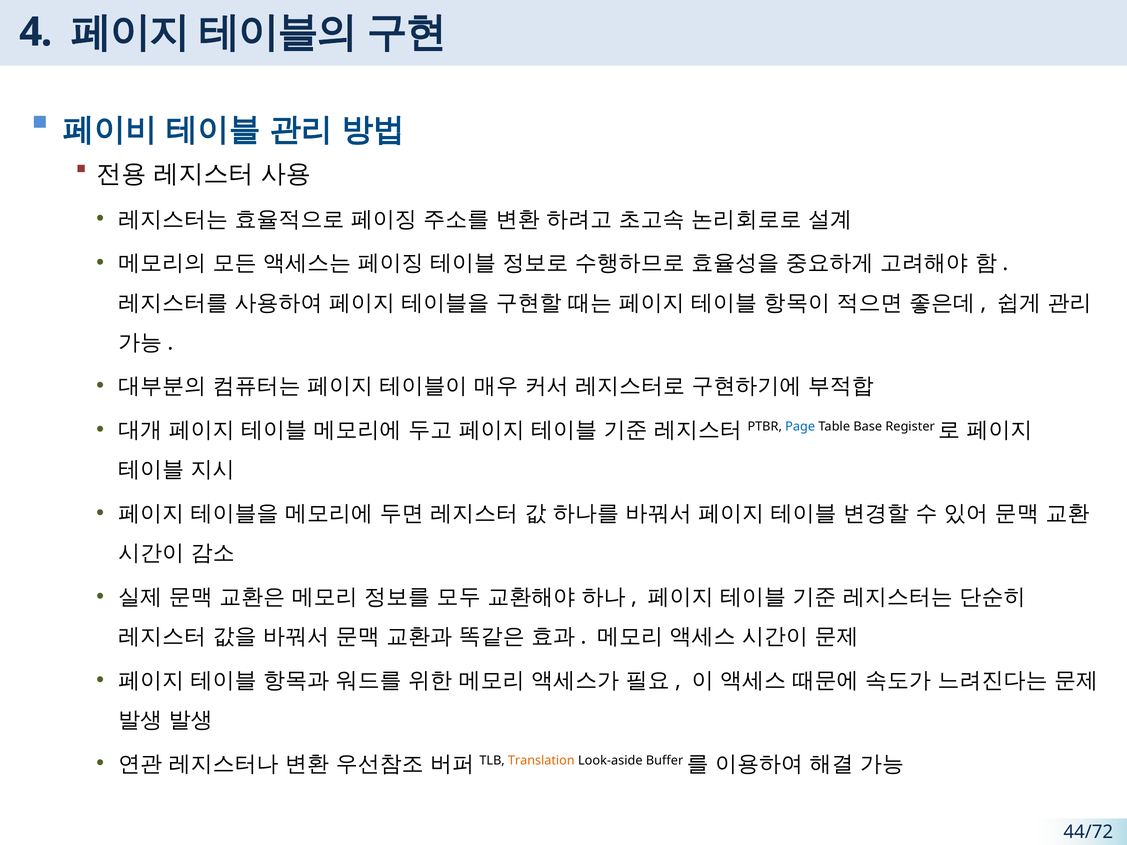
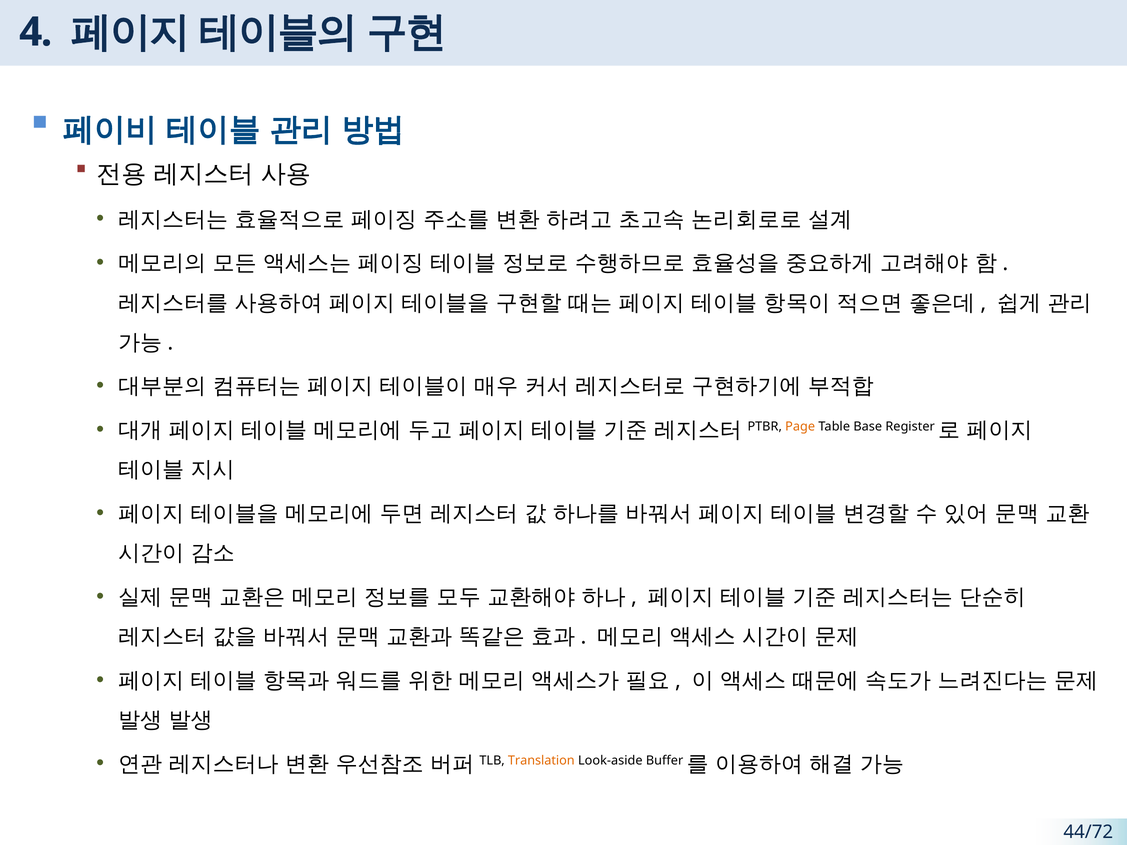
Page colour: blue -> orange (800, 427)
